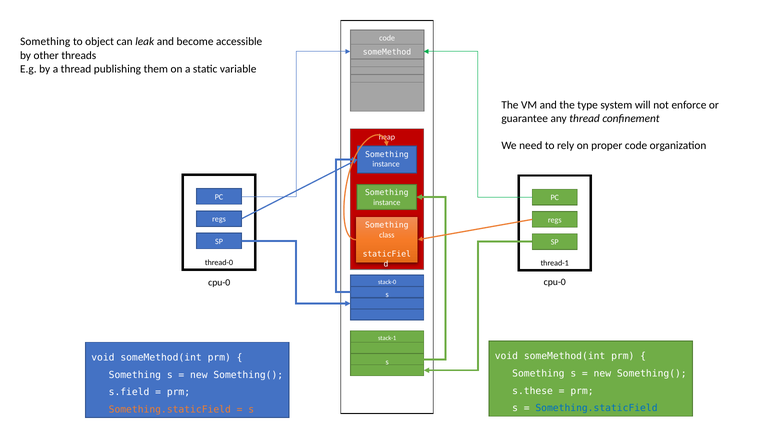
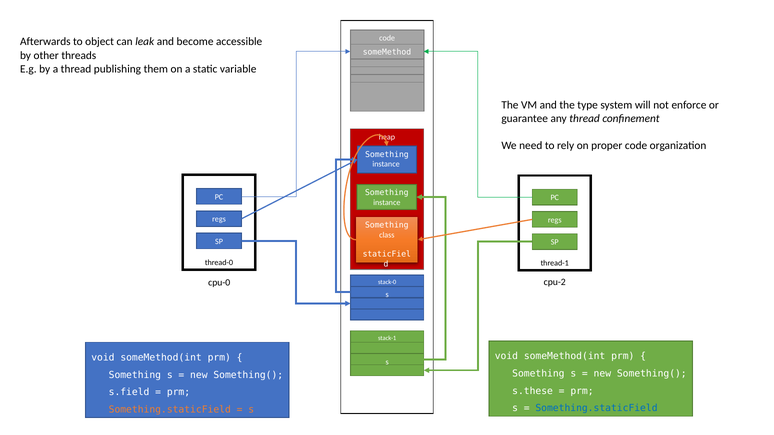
Something: Something -> Afterwards (45, 42)
cpu-0 cpu-0: cpu-0 -> cpu-2 (555, 282)
